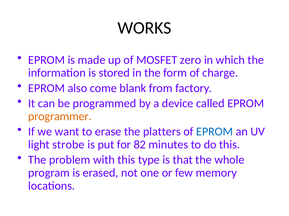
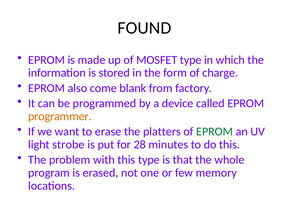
WORKS: WORKS -> FOUND (144, 28)
MOSFET zero: zero -> type (191, 60)
EPROM colour: blue -> green (215, 132)
82: 82 -> 28 (140, 145)
